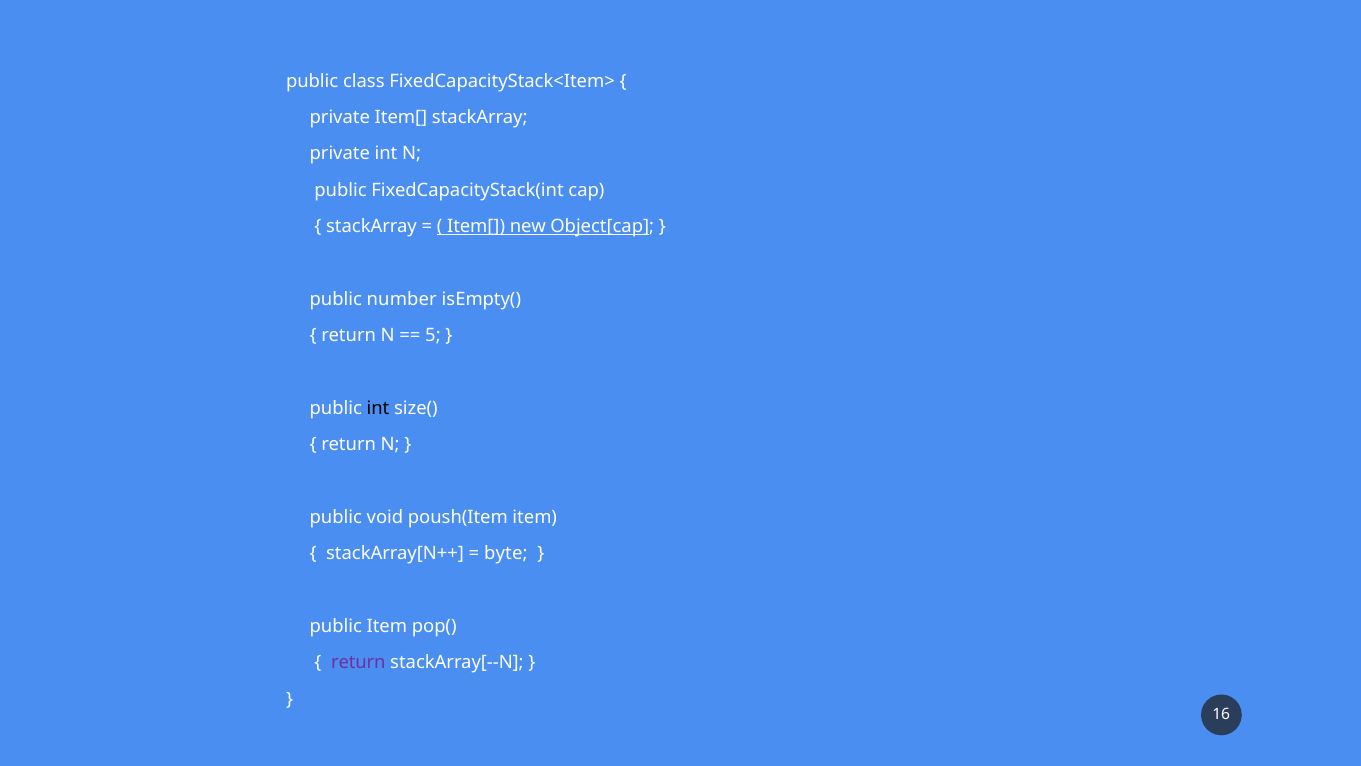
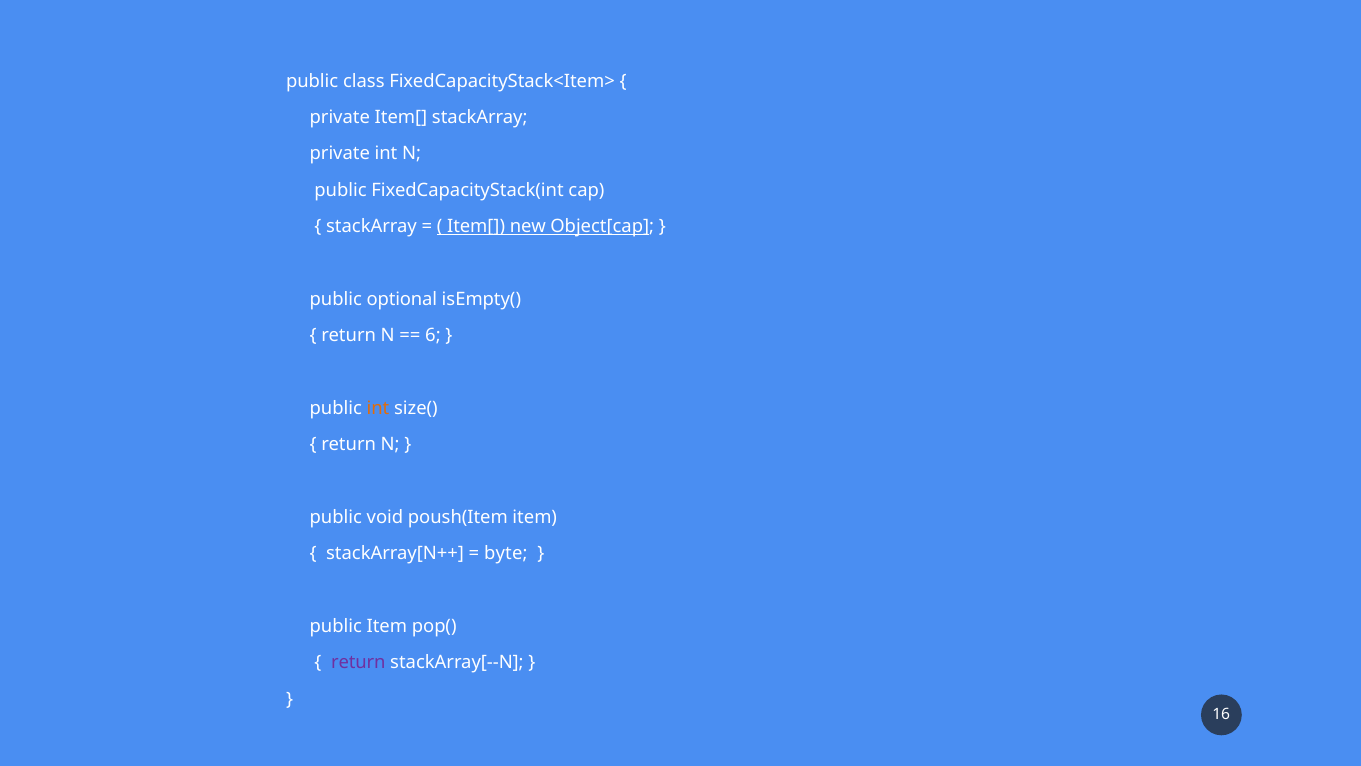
number: number -> optional (402, 299)
5: 5 -> 6 (433, 335)
int colour: black -> orange (378, 408)
